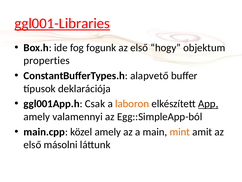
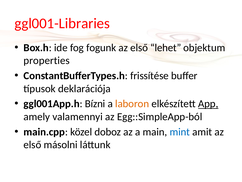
ggl001-Libraries underline: present -> none (62, 23)
hogy: hogy -> lehet (166, 48)
alapvető: alapvető -> frissítése (149, 76)
Csak: Csak -> Bízni (95, 104)
közel amely: amely -> doboz (108, 132)
mint colour: orange -> blue (180, 132)
